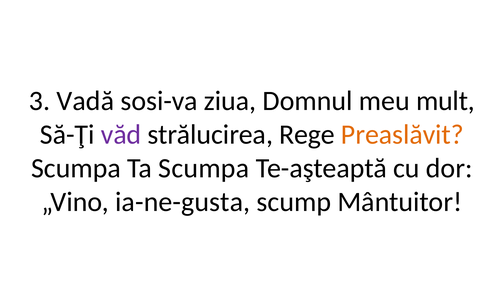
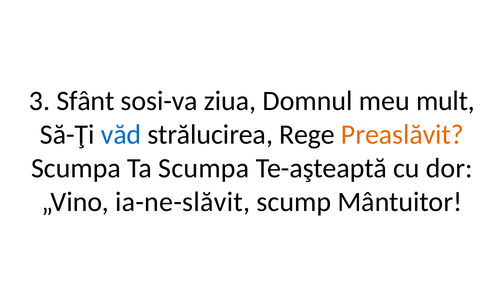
Vadă: Vadă -> Sfânt (85, 101)
văd colour: purple -> blue (121, 134)
ia-ne-gusta: ia-ne-gusta -> ia-ne-slăvit (183, 202)
